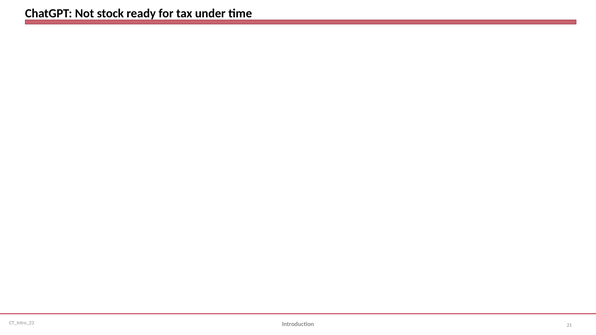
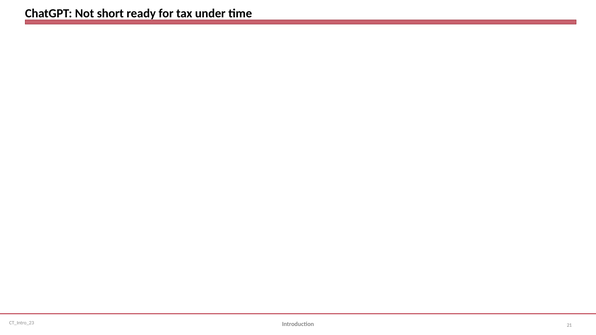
stock: stock -> short (110, 13)
